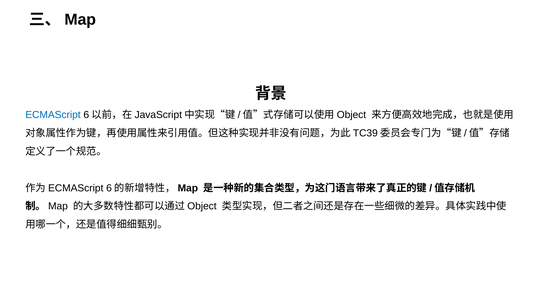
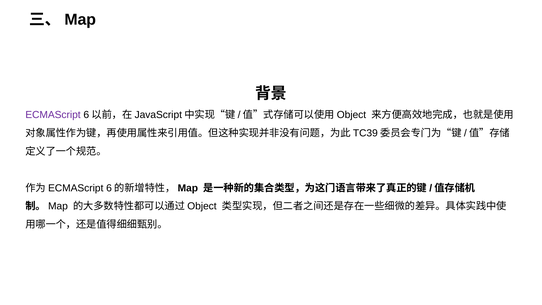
ECMAScript colour: blue -> purple (53, 115)
